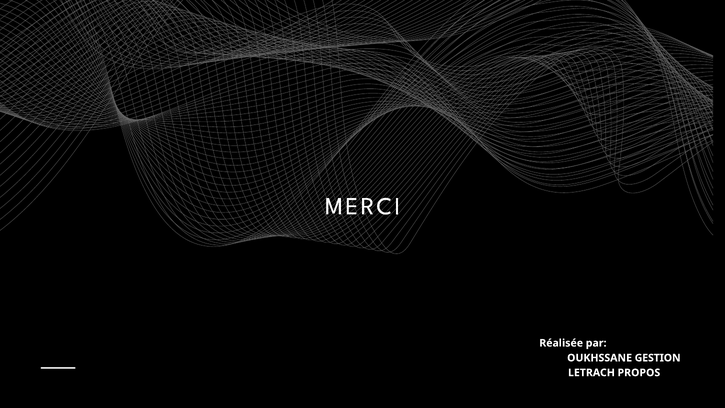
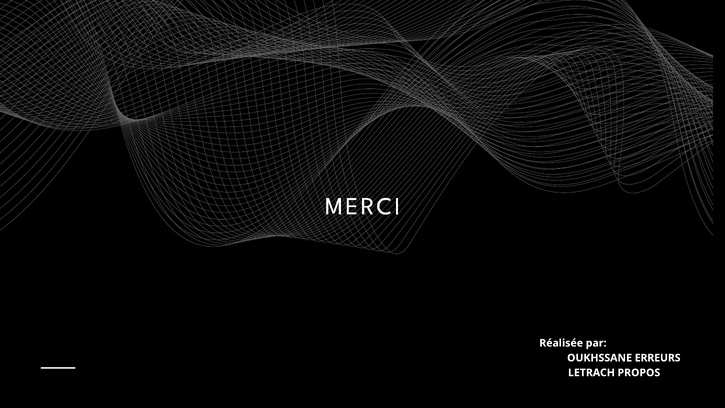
GESTION: GESTION -> ERREURS (658, 358)
